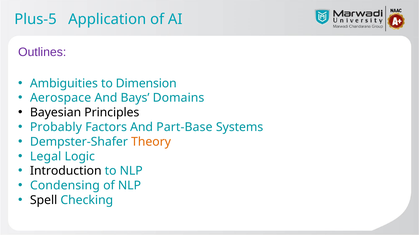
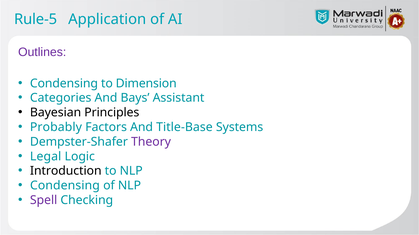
Plus-5: Plus-5 -> Rule-5 (36, 19)
Ambiguities: Ambiguities -> Condensing (64, 84)
Aerospace: Aerospace -> Categories (61, 98)
Domains: Domains -> Assistant (179, 98)
Part-Base: Part-Base -> Title-Base (184, 128)
Theory colour: orange -> purple (151, 142)
Spell colour: black -> purple (44, 201)
